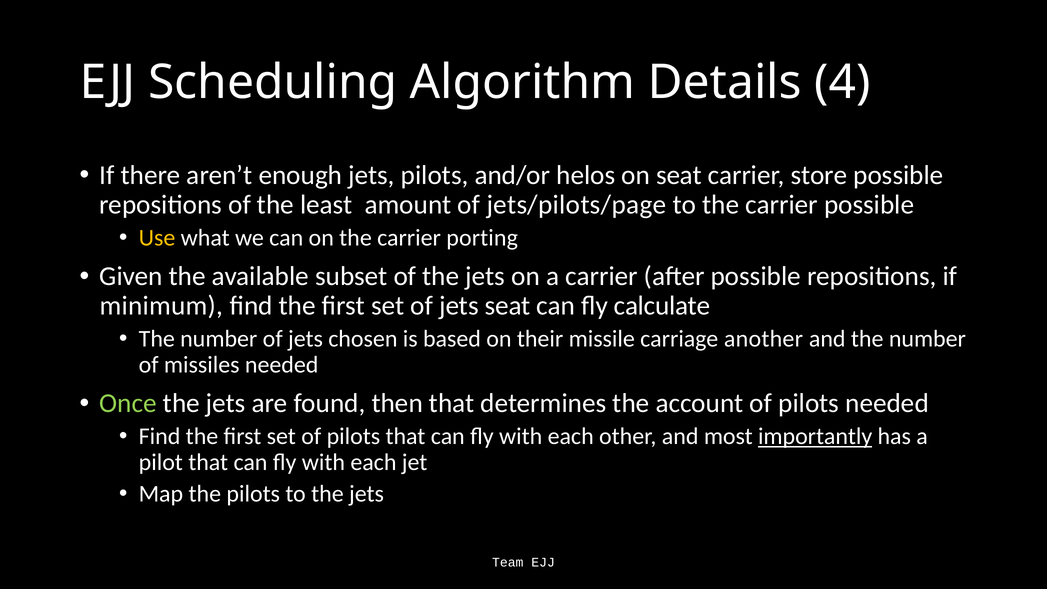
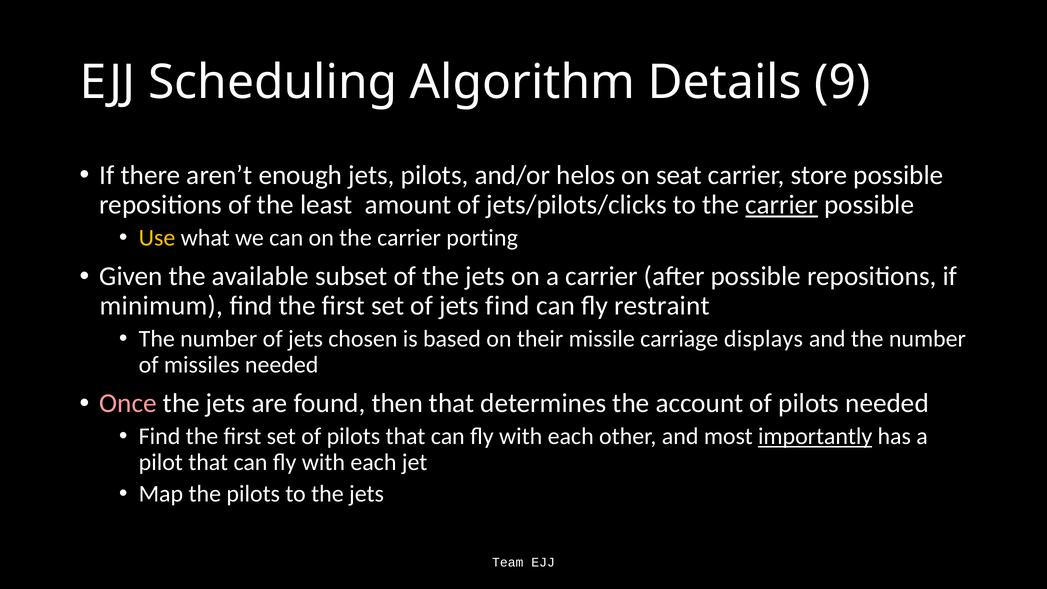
4: 4 -> 9 (842, 82)
jets/pilots/page: jets/pilots/page -> jets/pilots/clicks (576, 205)
carrier underline: none -> present (782, 205)
jets seat: seat -> find (507, 306)
calculate: calculate -> restraint (662, 306)
another: another -> displays (763, 339)
Once colour: light green -> pink (128, 403)
